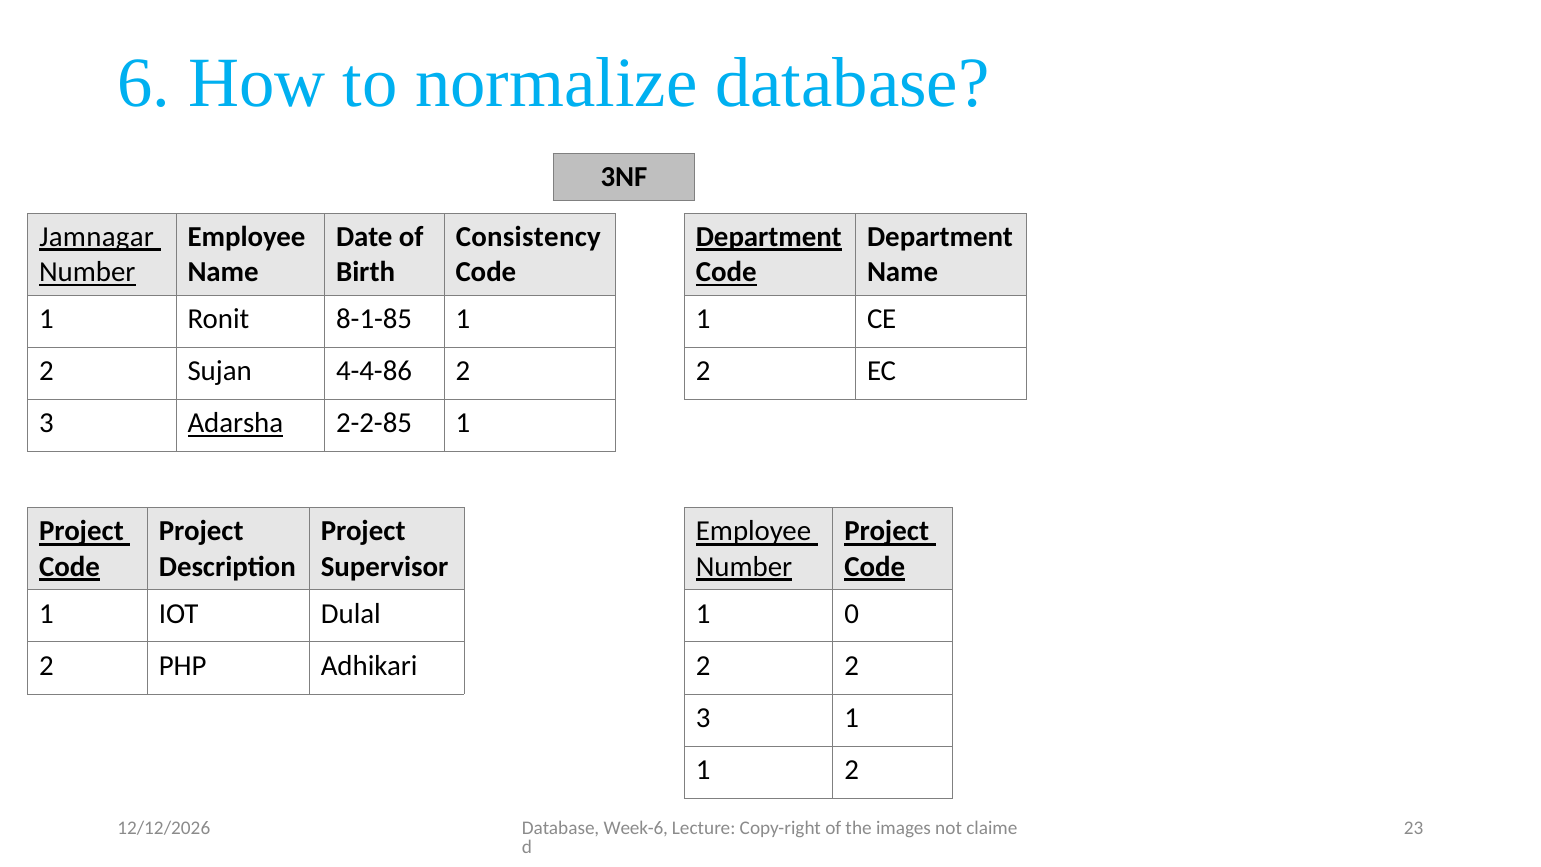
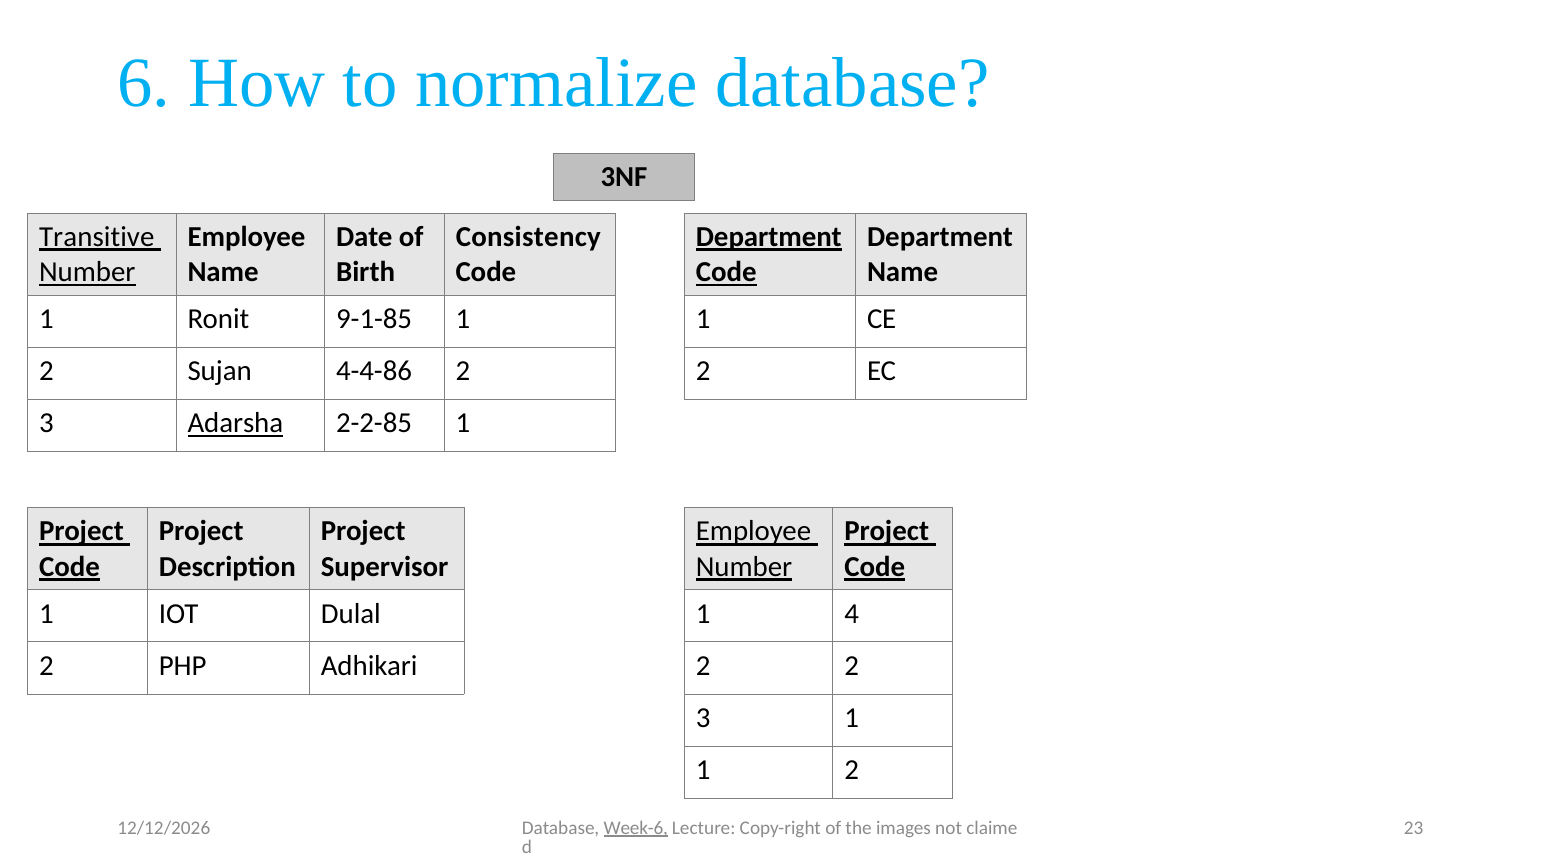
Jamnagar: Jamnagar -> Transitive (97, 237)
8-1-85: 8-1-85 -> 9-1-85 (374, 319)
0: 0 -> 4 (852, 613)
Week-6 underline: none -> present (636, 828)
